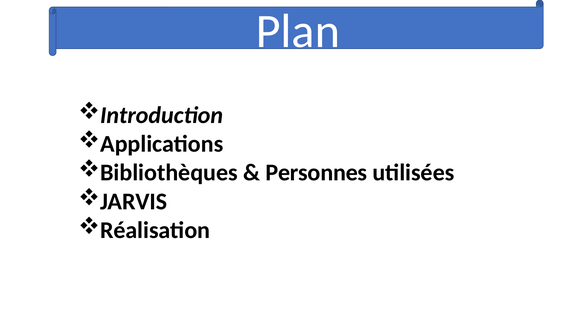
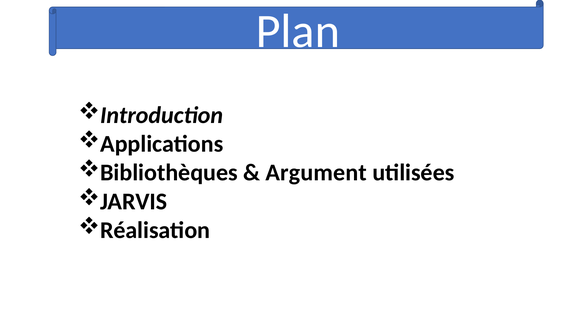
Personnes: Personnes -> Argument (316, 173)
